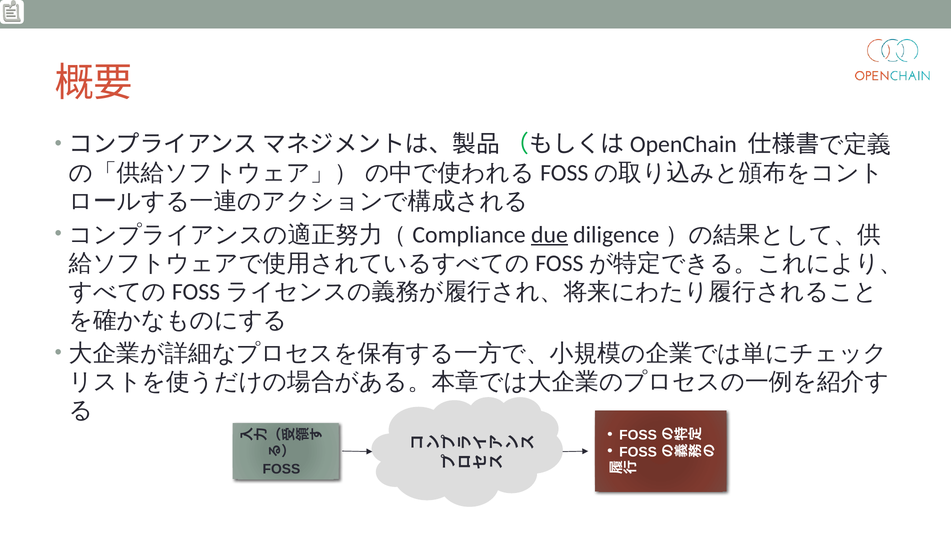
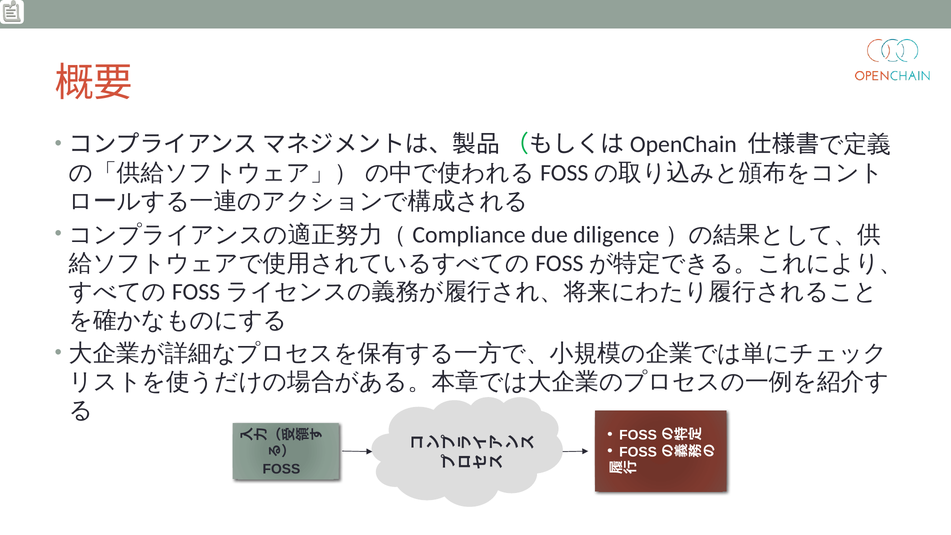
due underline: present -> none (549, 235)
